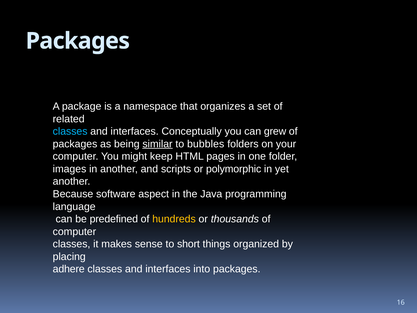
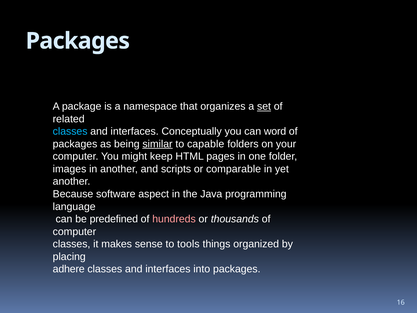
set underline: none -> present (264, 106)
grew: grew -> word (275, 131)
bubbles: bubbles -> capable (206, 144)
polymorphic: polymorphic -> comparable (234, 169)
hundreds colour: yellow -> pink (174, 219)
short: short -> tools (188, 244)
